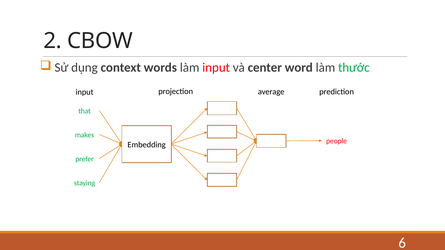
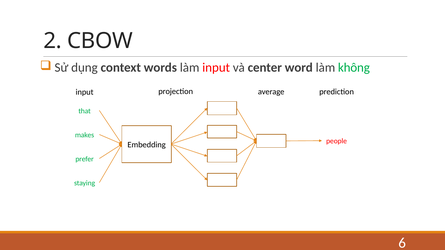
thước: thước -> không (354, 68)
